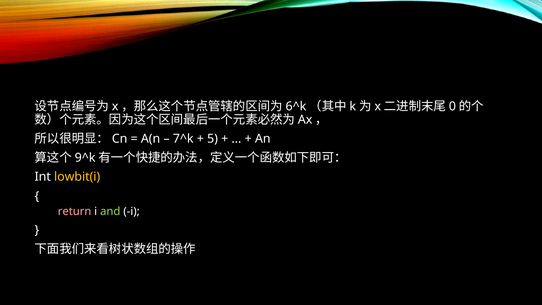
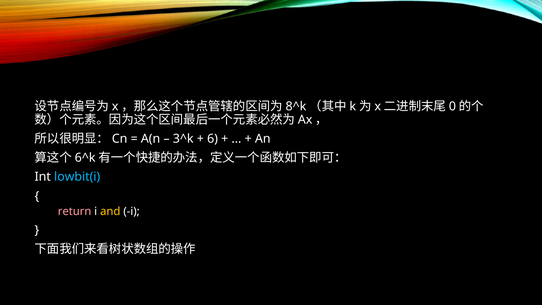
6^k: 6^k -> 8^k (296, 106)
7^k: 7^k -> 3^k (183, 139)
5: 5 -> 6 (213, 139)
9^k: 9^k -> 6^k (85, 158)
lowbit(i colour: yellow -> light blue (77, 177)
and colour: light green -> yellow (110, 212)
